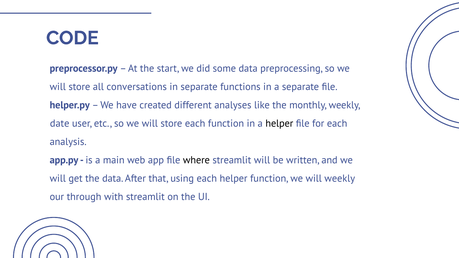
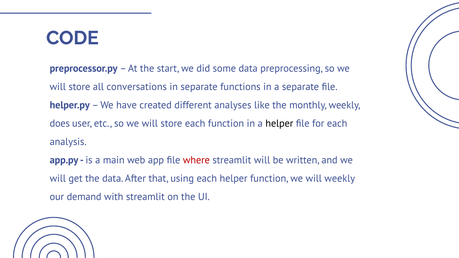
date: date -> does (60, 124)
where colour: black -> red (196, 160)
through: through -> demand (84, 197)
